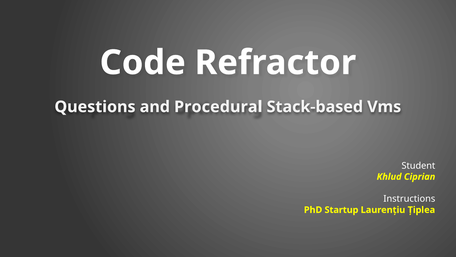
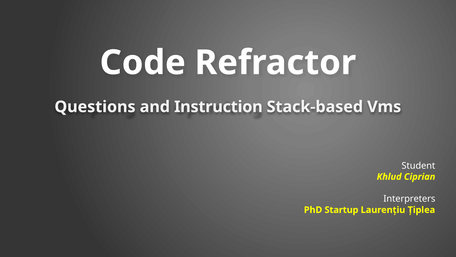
Procedural: Procedural -> Instruction (218, 107)
Instructions: Instructions -> Interpreters (409, 198)
